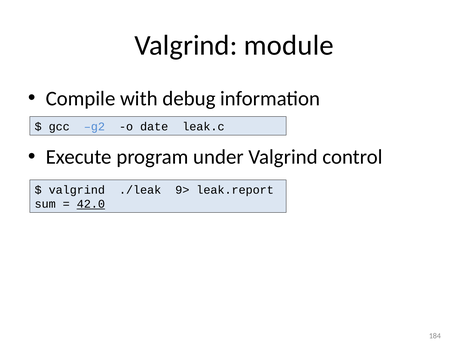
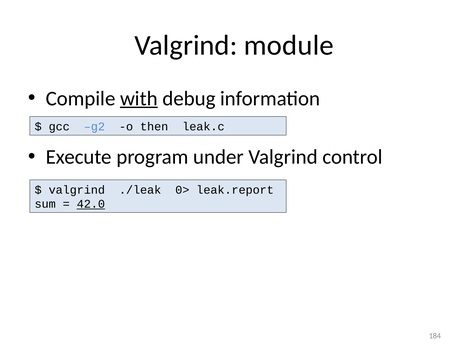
with underline: none -> present (139, 98)
date: date -> then (154, 126)
9>: 9> -> 0> (182, 190)
